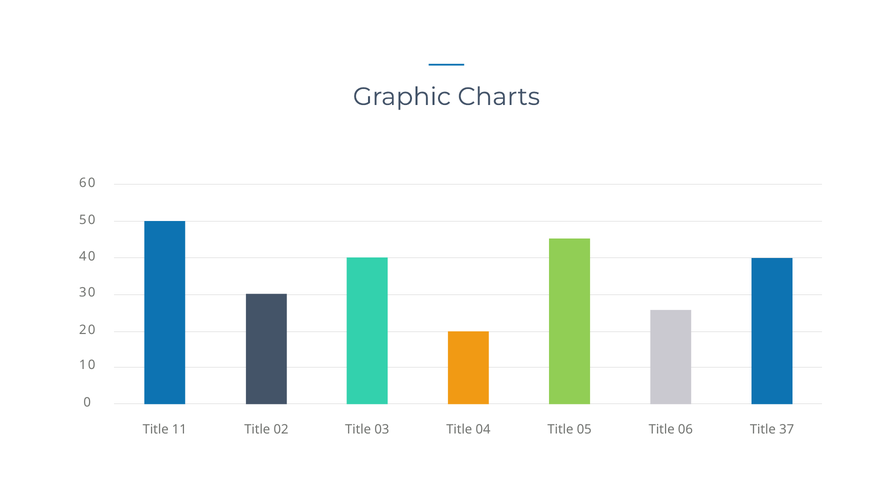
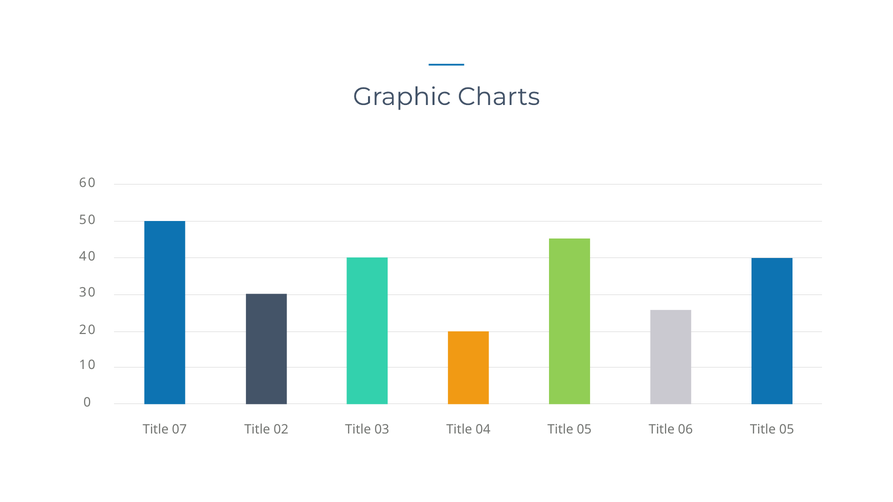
11: 11 -> 07 (179, 430)
06 Title 37: 37 -> 05 (787, 430)
